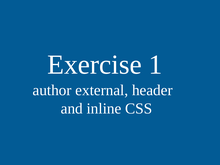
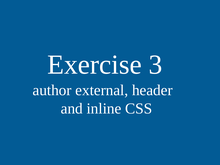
1: 1 -> 3 (156, 65)
